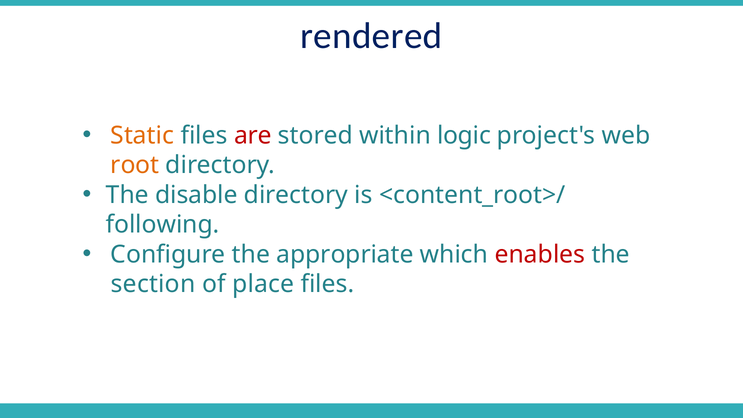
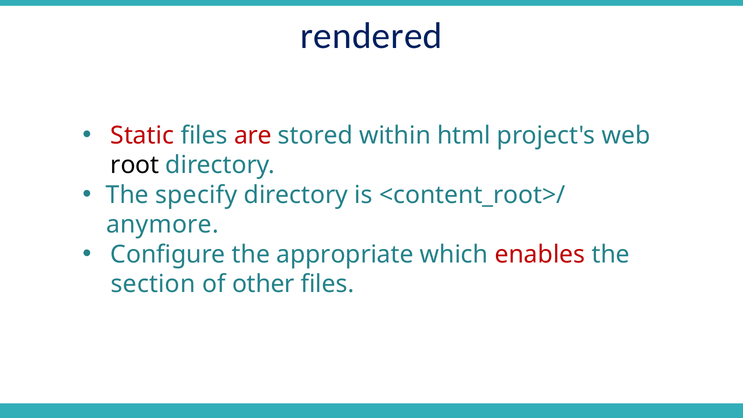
Static colour: orange -> red (142, 136)
logic: logic -> html (464, 136)
root colour: orange -> black (135, 165)
disable: disable -> specify (196, 195)
following: following -> anymore (162, 225)
place: place -> other (263, 284)
